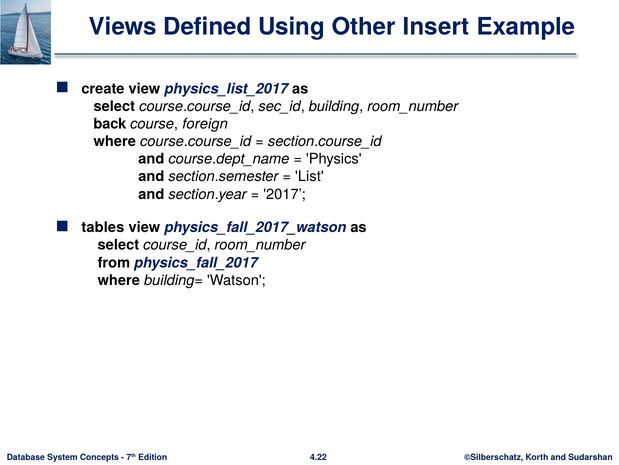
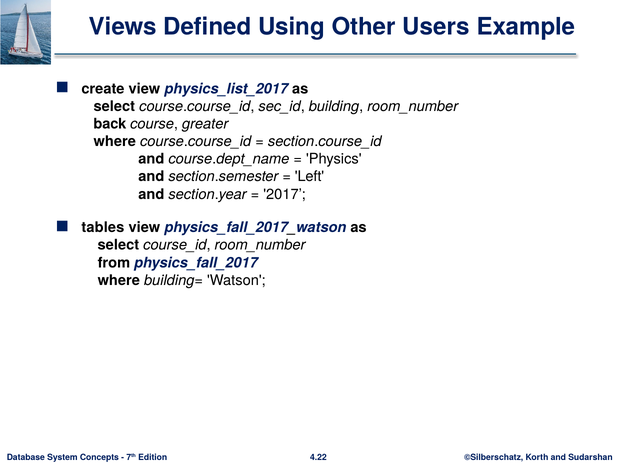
Insert: Insert -> Users (436, 27)
foreign: foreign -> greater (205, 124)
List: List -> Left (309, 176)
